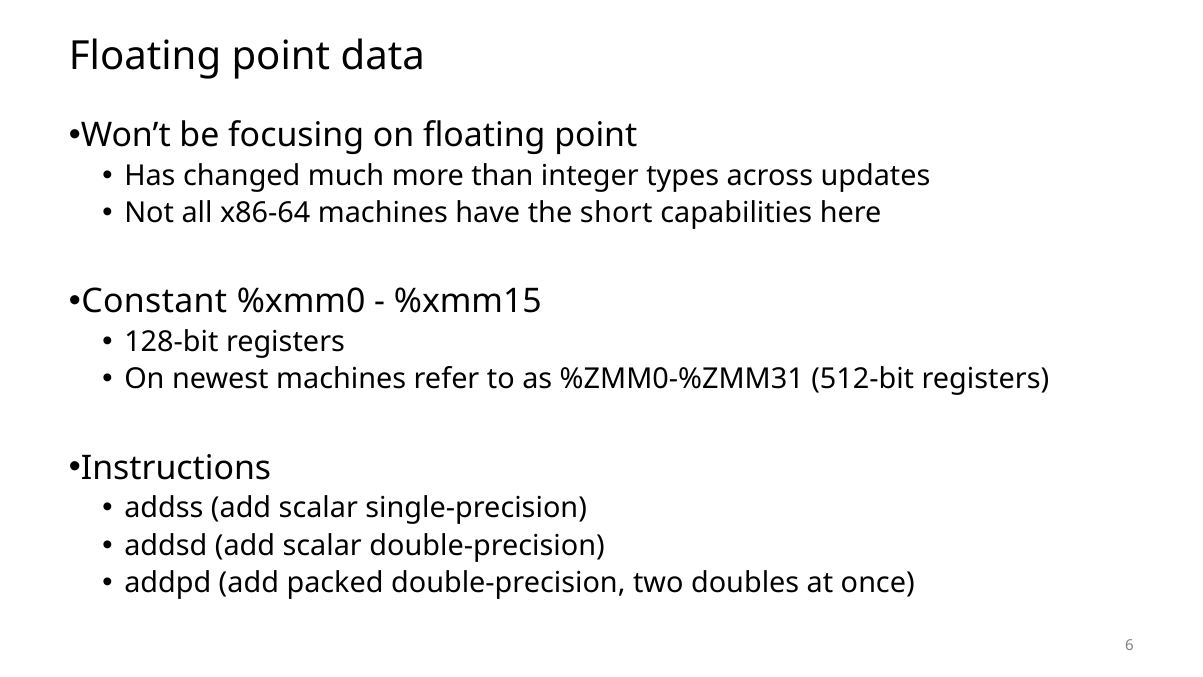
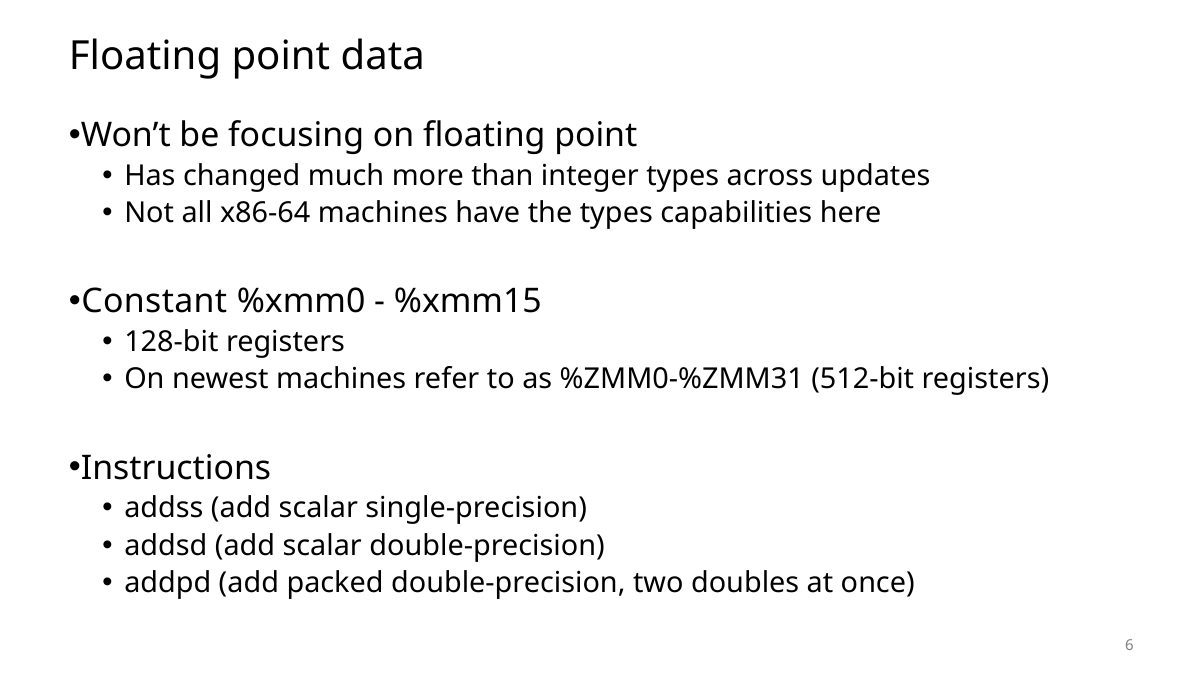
the short: short -> types (616, 213)
